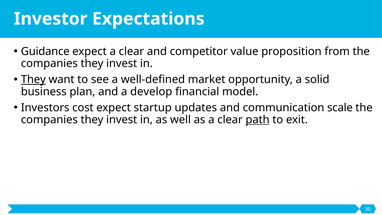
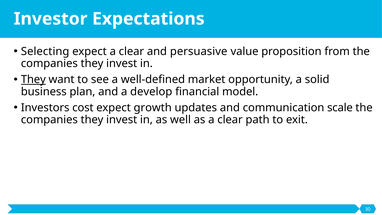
Guidance: Guidance -> Selecting (45, 51)
competitor: competitor -> persuasive (199, 51)
startup: startup -> growth (153, 108)
path underline: present -> none (258, 120)
